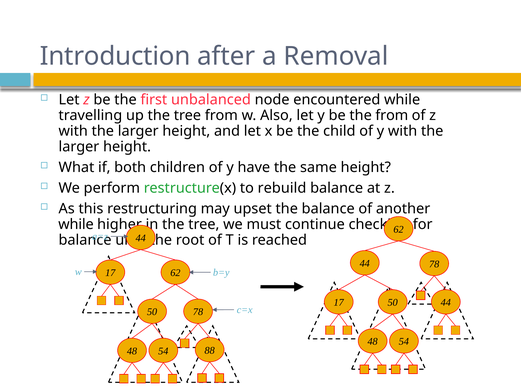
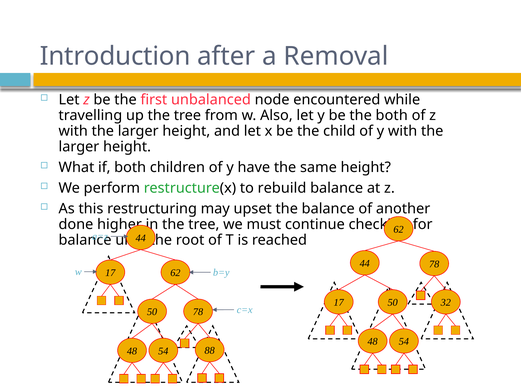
the from: from -> both (392, 115)
while: while -> done (76, 224)
50 44: 44 -> 32 (446, 302)
